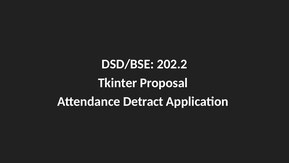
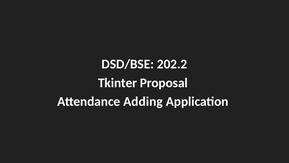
Detract: Detract -> Adding (143, 101)
